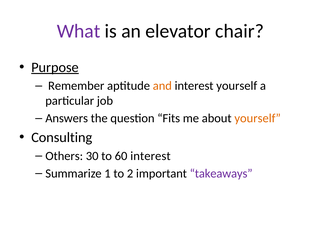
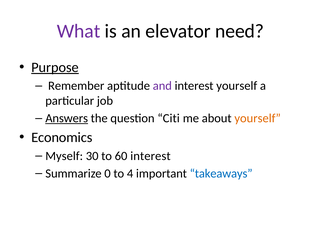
chair: chair -> need (240, 31)
and colour: orange -> purple (162, 86)
Answers underline: none -> present (67, 118)
Fits: Fits -> Citi (169, 118)
Consulting: Consulting -> Economics (62, 137)
Others: Others -> Myself (64, 156)
1: 1 -> 0 (107, 173)
2: 2 -> 4 (130, 173)
takeaways colour: purple -> blue (221, 173)
